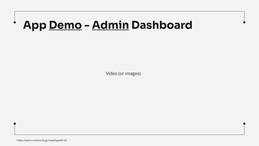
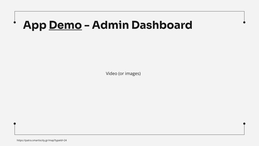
Admin underline: present -> none (111, 25)
